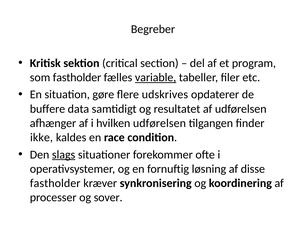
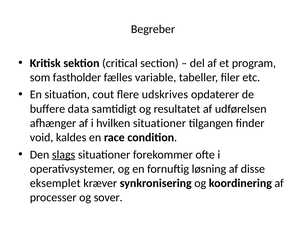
variable underline: present -> none (156, 77)
gøre: gøre -> cout (103, 94)
hvilken udførelsen: udførelsen -> situationer (159, 123)
ikke: ikke -> void (42, 137)
fastholder: fastholder -> eksemplet (55, 183)
